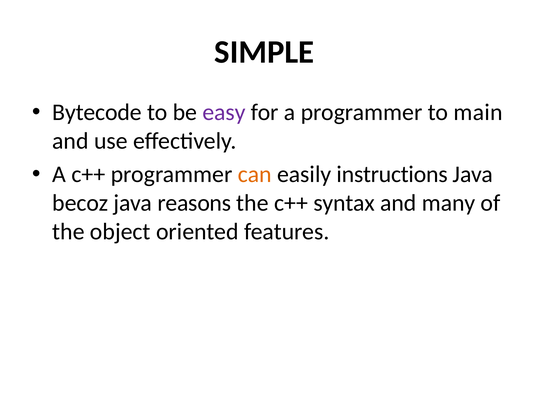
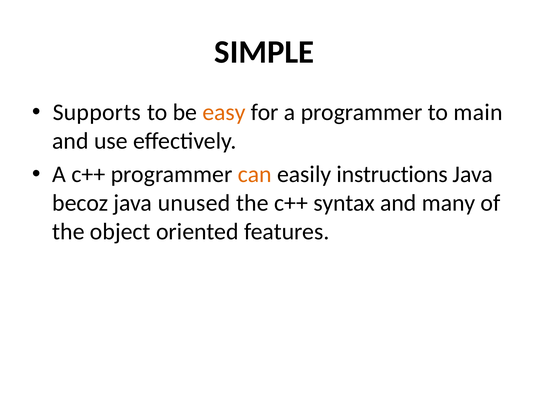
Bytecode: Bytecode -> Supports (97, 112)
easy colour: purple -> orange (224, 112)
reasons: reasons -> unused (194, 203)
